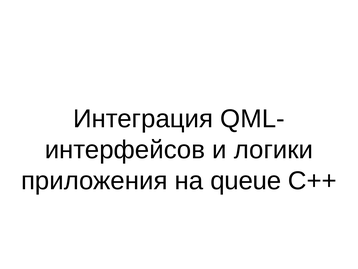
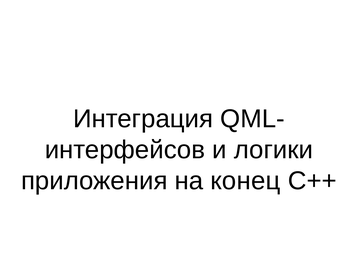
queue: queue -> конец (245, 181)
